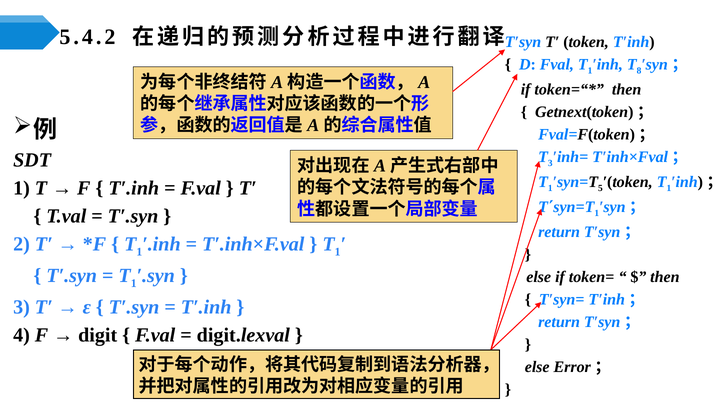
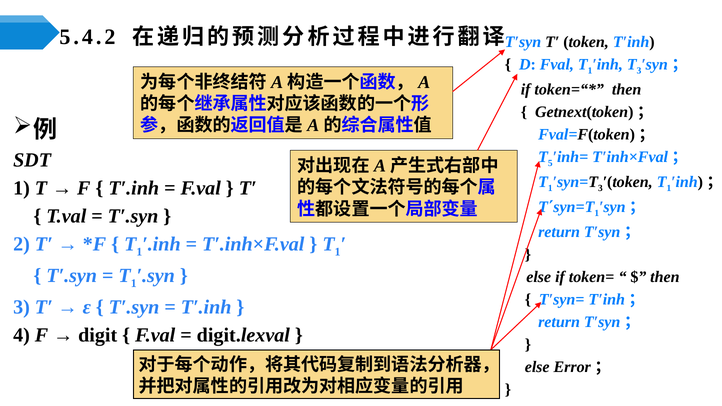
T 8: 8 -> 3 (639, 71)
T 3: 3 -> 5 (550, 163)
5: 5 -> 3 (600, 188)
